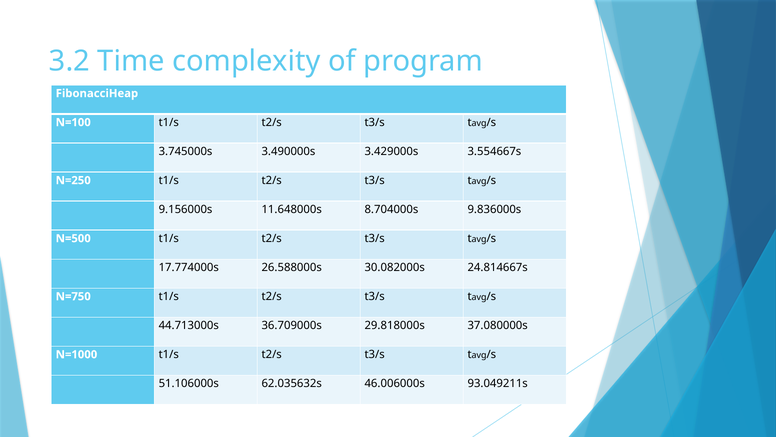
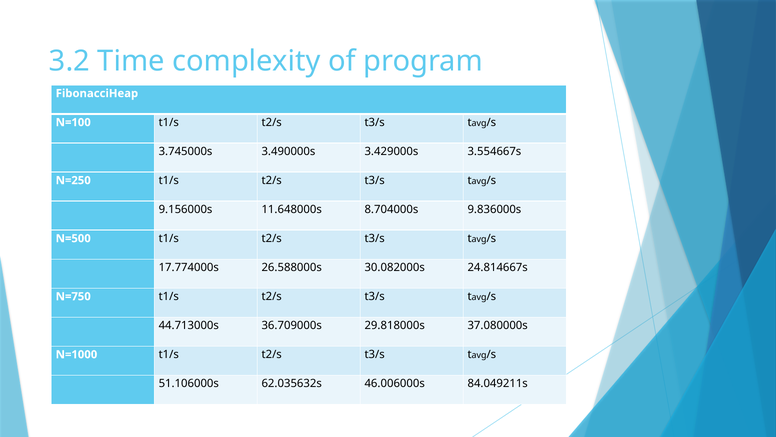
93.049211s: 93.049211s -> 84.049211s (498, 383)
